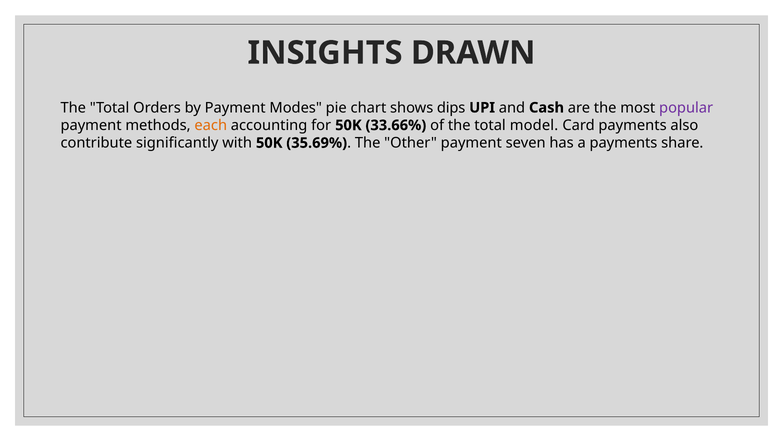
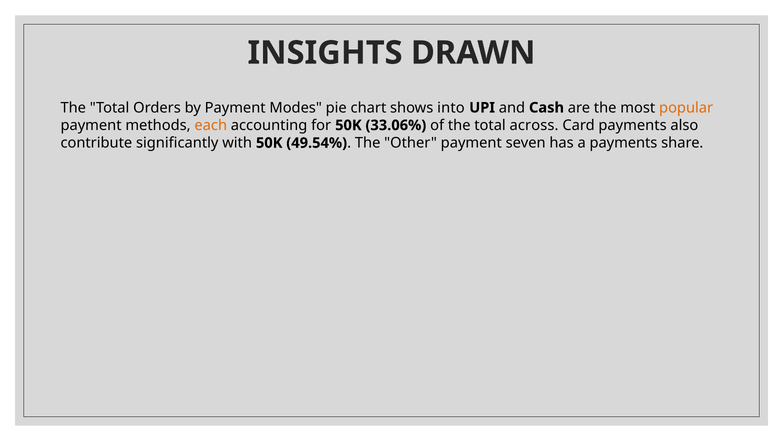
dips: dips -> into (451, 108)
popular colour: purple -> orange (686, 108)
33.66%: 33.66% -> 33.06% (396, 125)
model: model -> across (534, 125)
35.69%: 35.69% -> 49.54% (317, 143)
